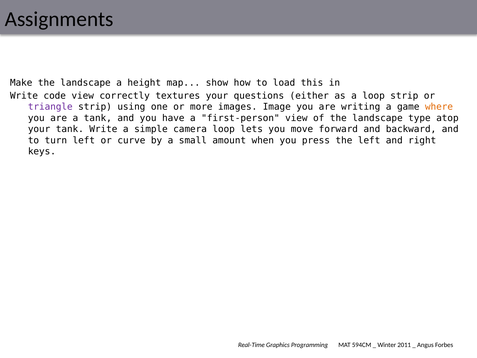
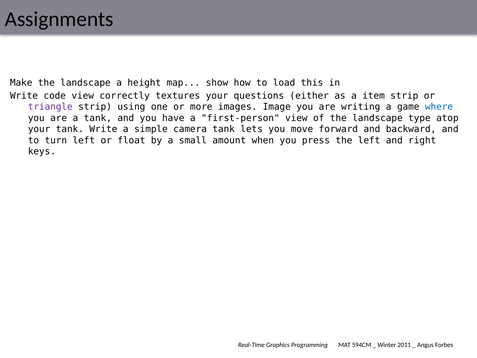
a loop: loop -> item (374, 96)
where colour: orange -> blue (439, 107)
camera loop: loop -> tank (224, 129)
curve: curve -> float (131, 140)
